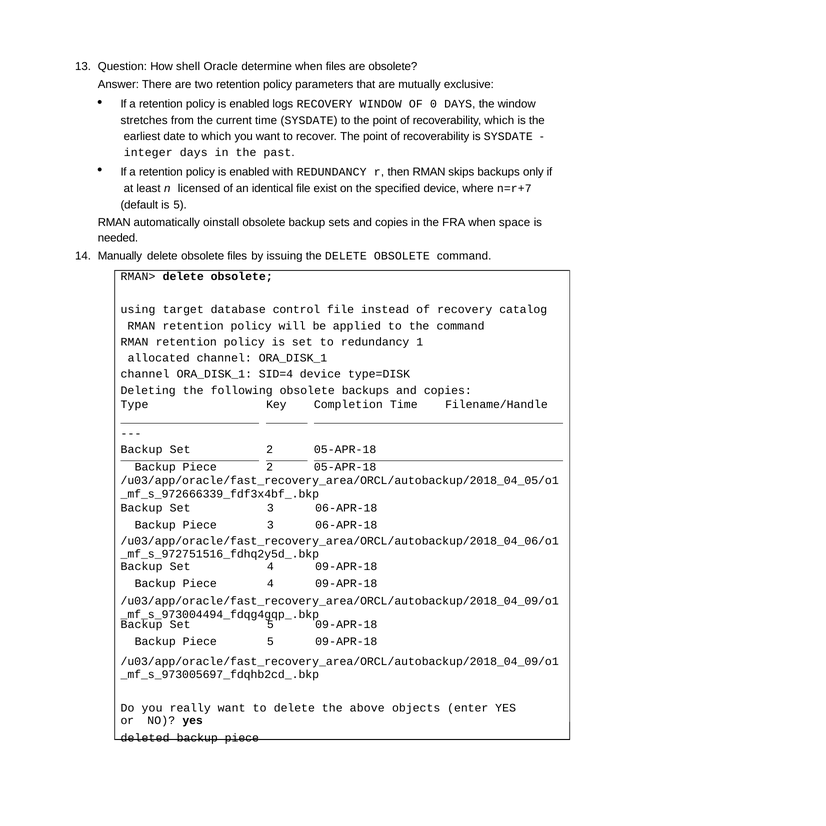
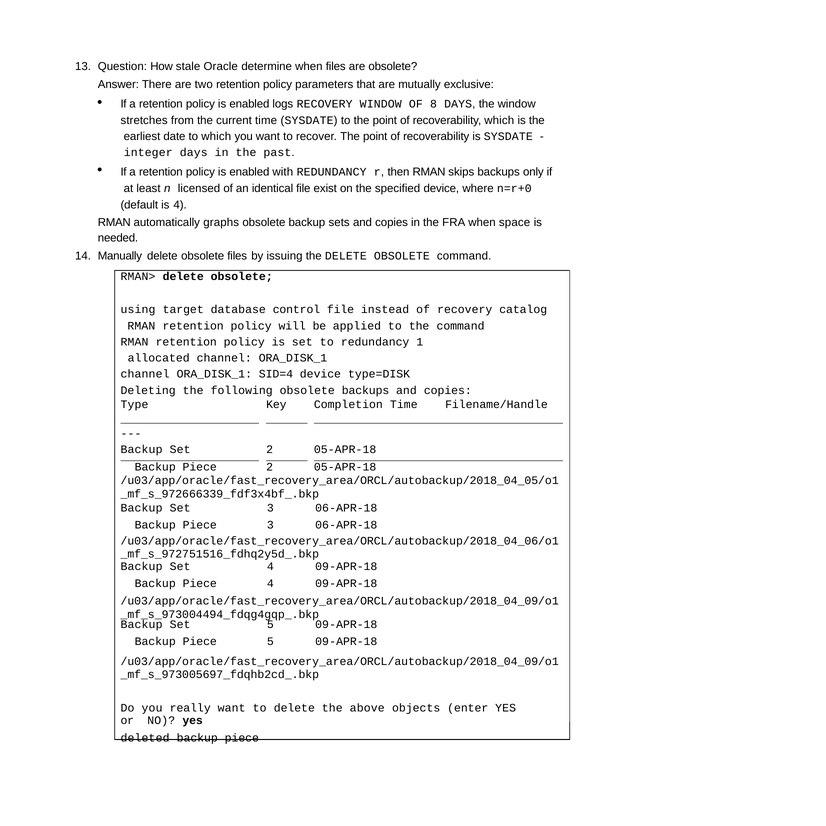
shell: shell -> stale (188, 67)
0: 0 -> 8 (434, 104)
n=r+7: n=r+7 -> n=r+0 (514, 188)
is 5: 5 -> 4 (180, 205)
oinstall: oinstall -> graphs (221, 223)
